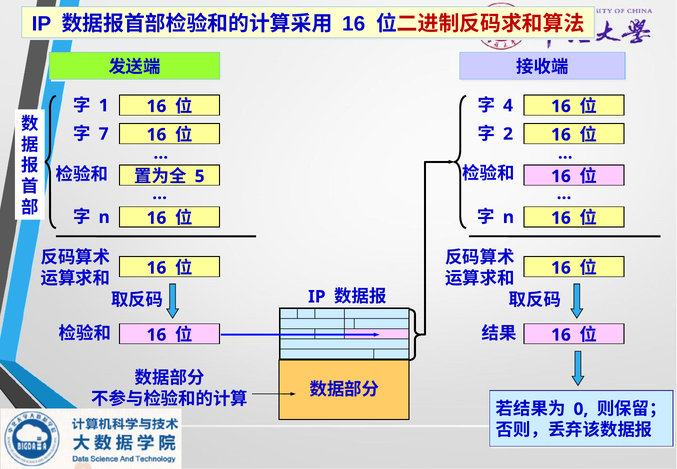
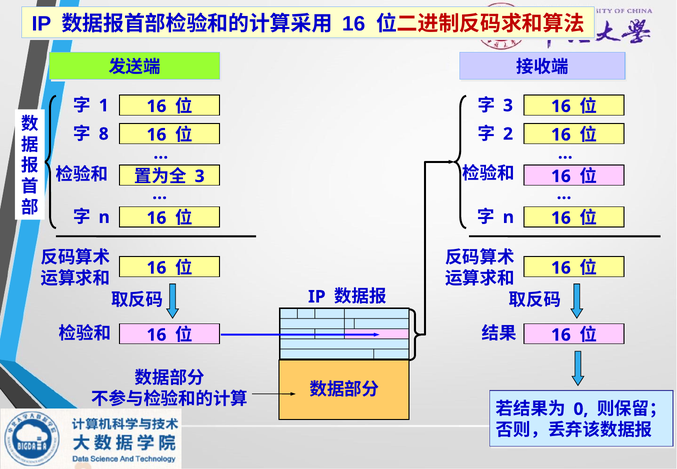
4: 4 -> 3 (508, 105)
7: 7 -> 8 (104, 134)
5: 5 -> 3 (200, 176)
